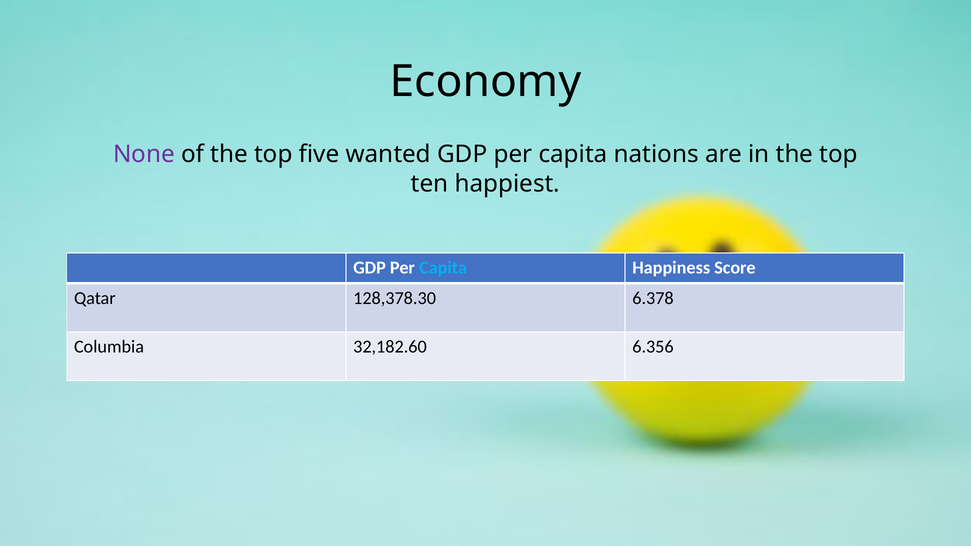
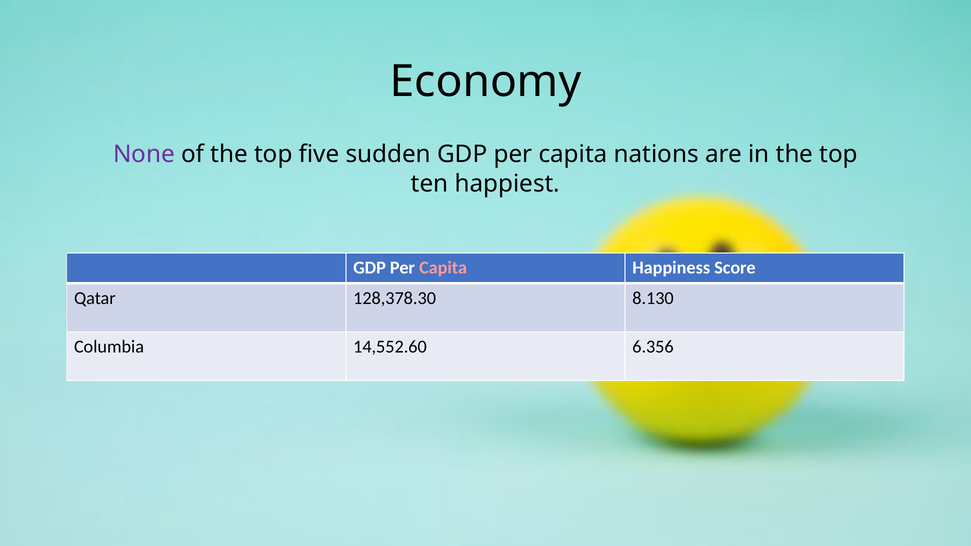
wanted: wanted -> sudden (388, 154)
Capita colour: light blue -> pink (443, 268)
6.378: 6.378 -> 8.130 (653, 298)
32,182.60: 32,182.60 -> 14,552.60 (390, 347)
